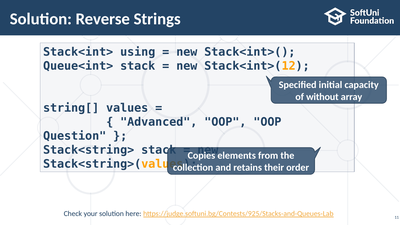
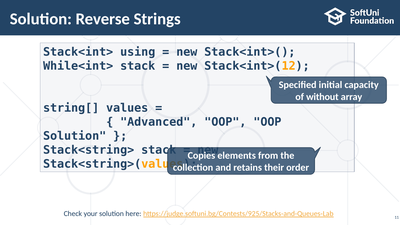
Queue<int>: Queue<int> -> While<int> (78, 66)
Question: Question -> Solution (75, 136)
